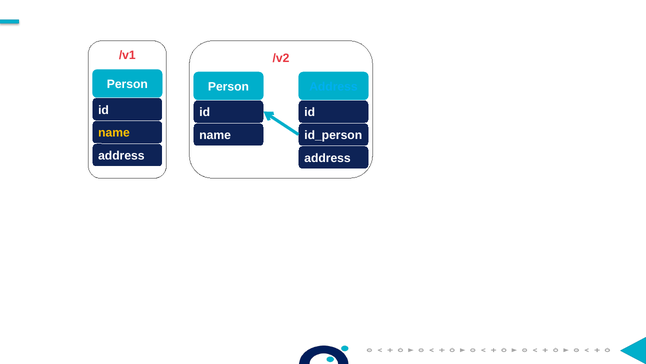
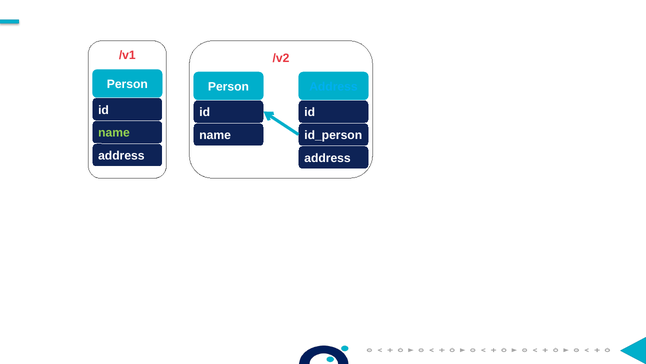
name colour: yellow -> light green (114, 133)
